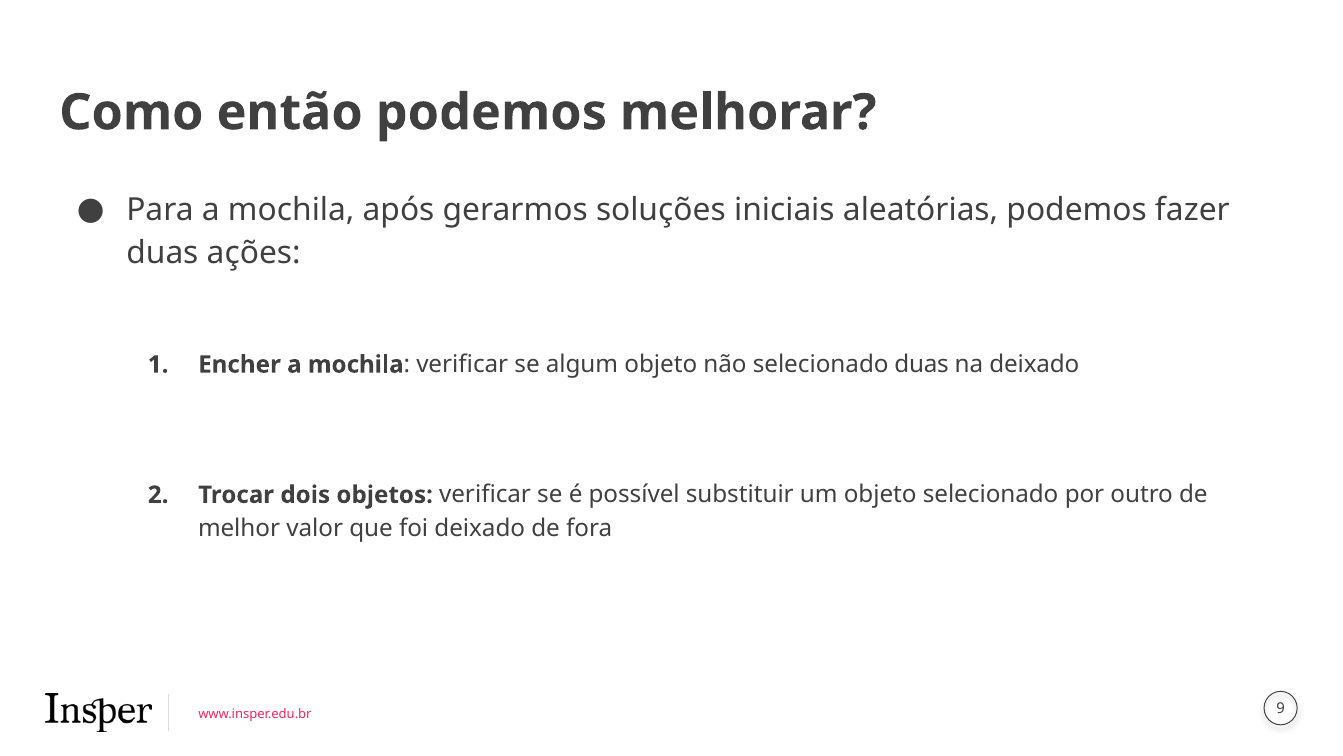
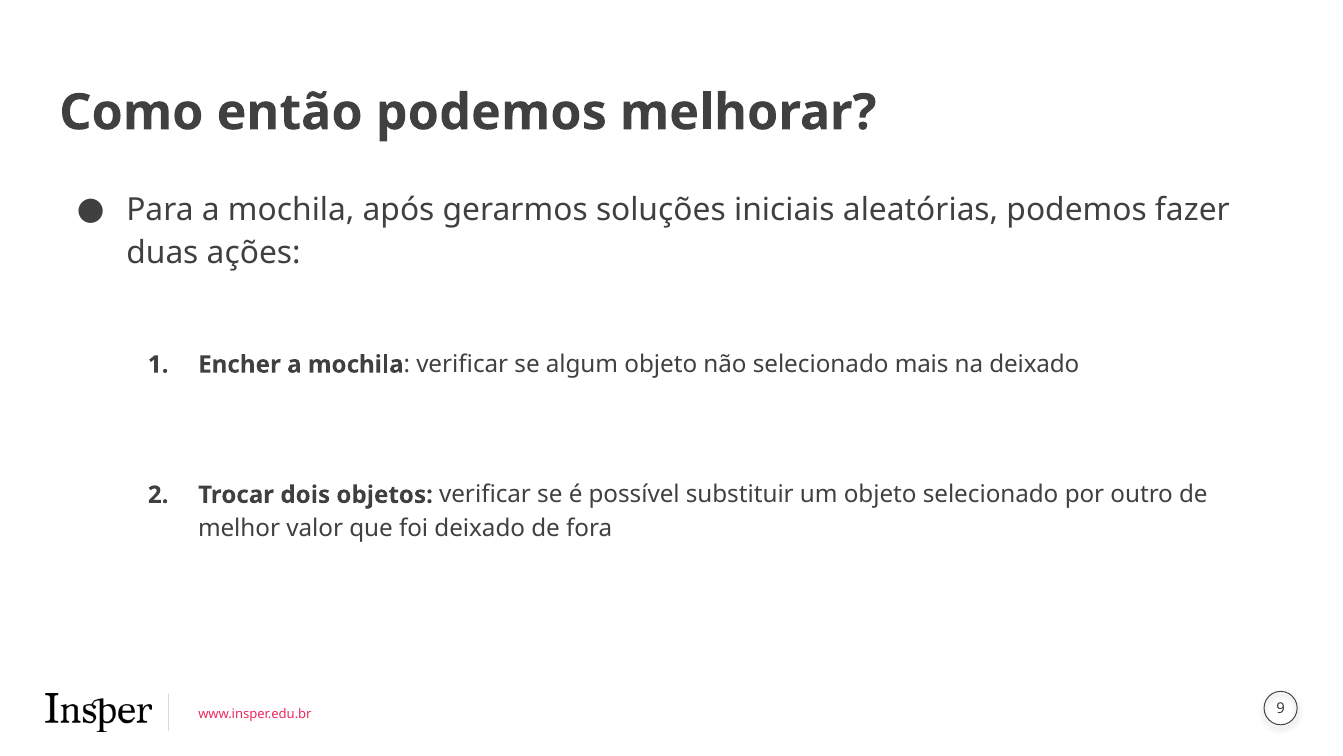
selecionado duas: duas -> mais (922, 364)
